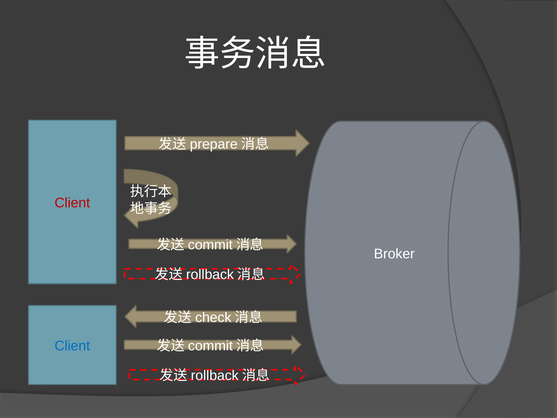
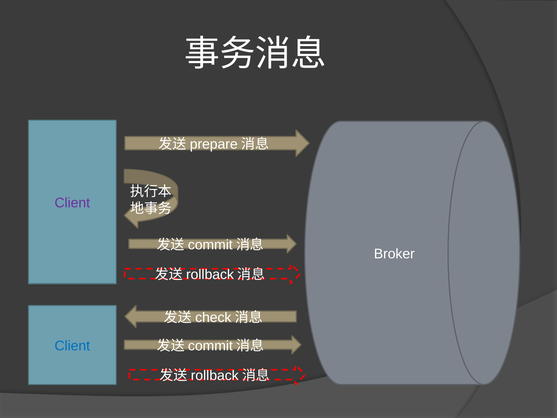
Client colour: red -> purple (72, 203)
